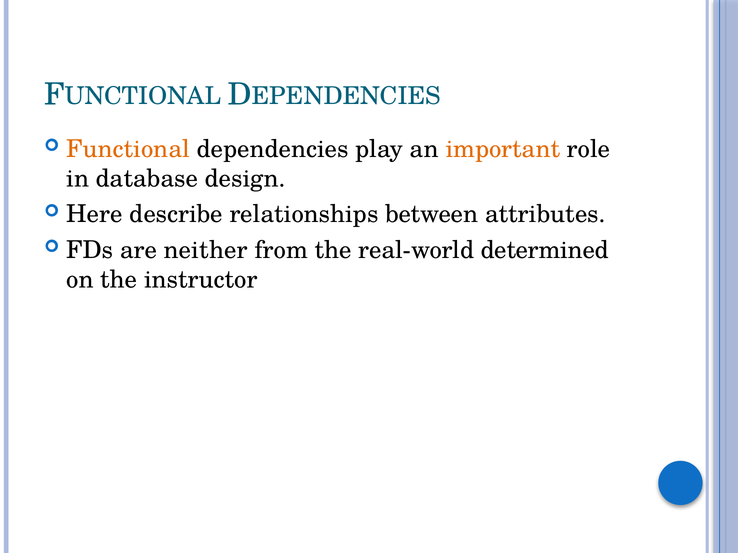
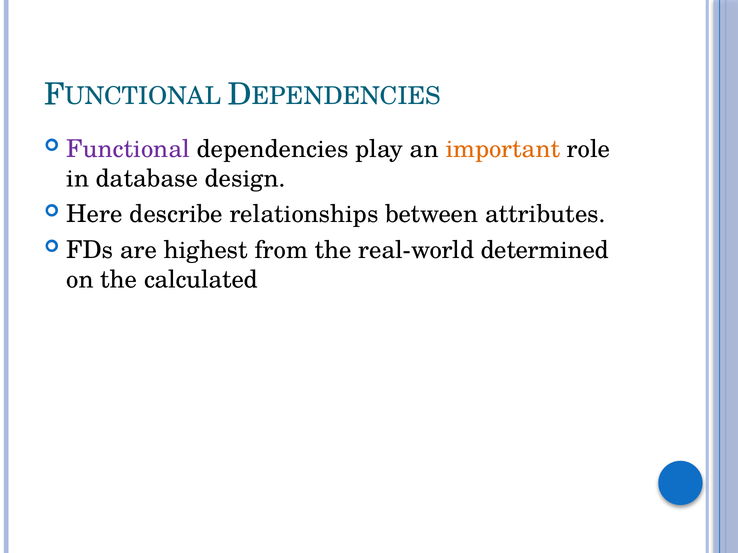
Functional colour: orange -> purple (128, 149)
neither: neither -> highest (206, 250)
instructor: instructor -> calculated (201, 280)
